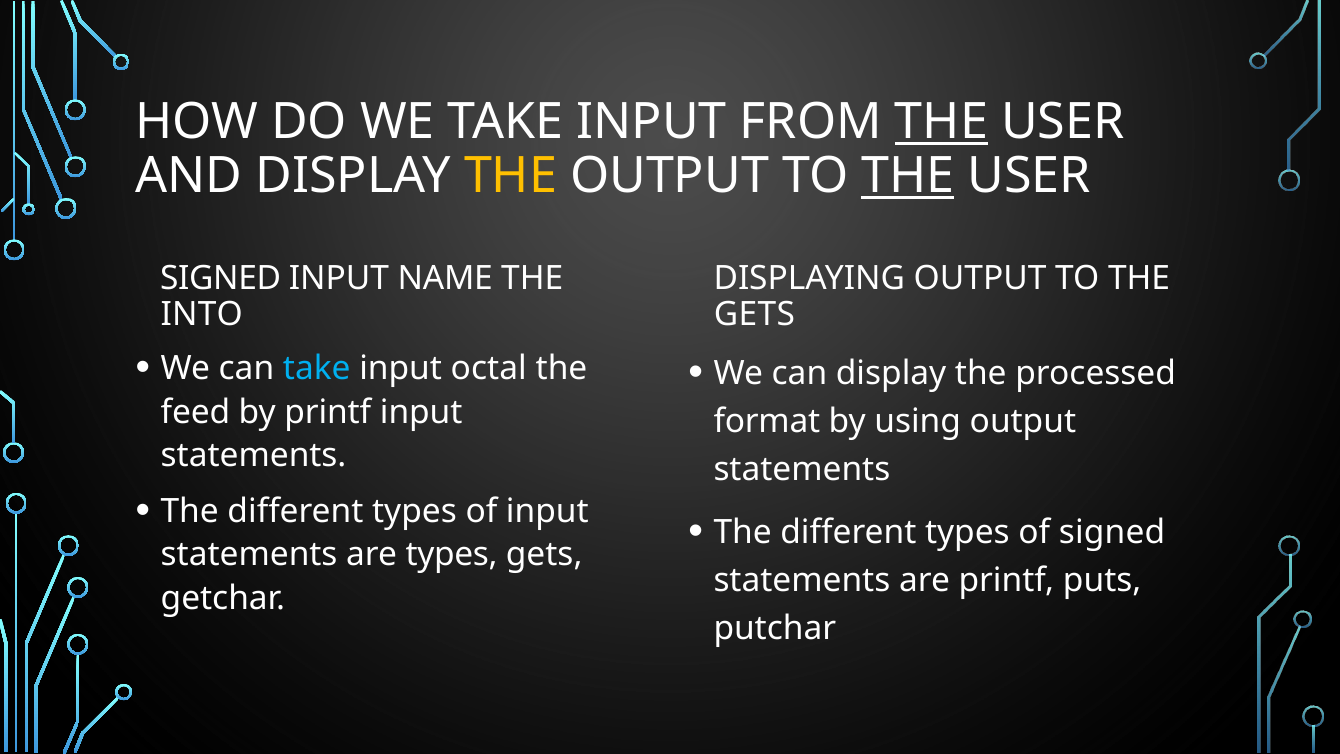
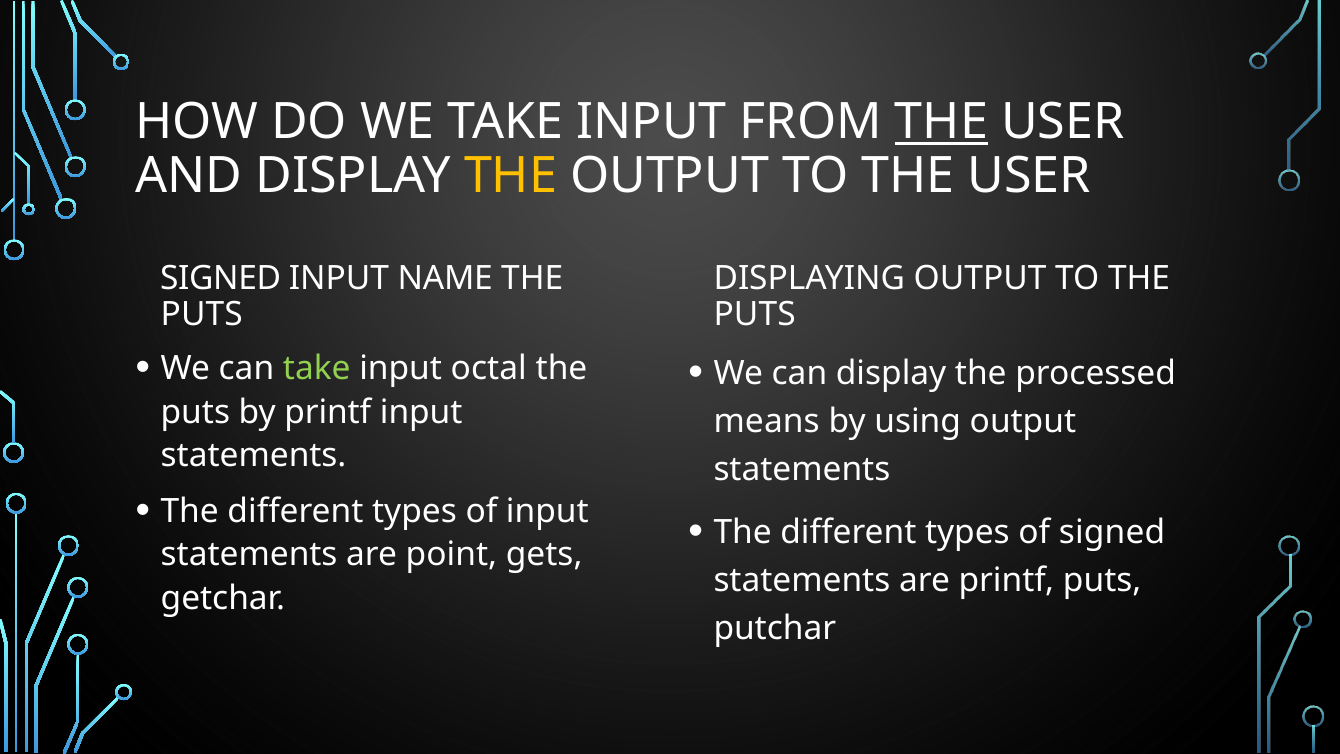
THE underline: present -> none (908, 176)
INTO: INTO -> PUTS (202, 314)
GETS: GETS -> PUTS (755, 314)
take colour: light blue -> light green (317, 368)
feed: feed -> puts (195, 412)
format: format -> means (767, 422)
are types: types -> point (451, 555)
